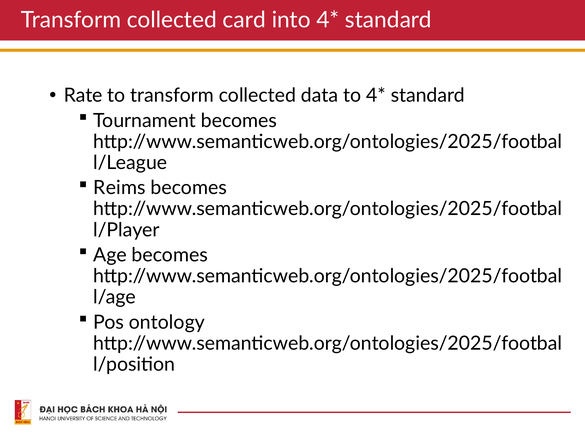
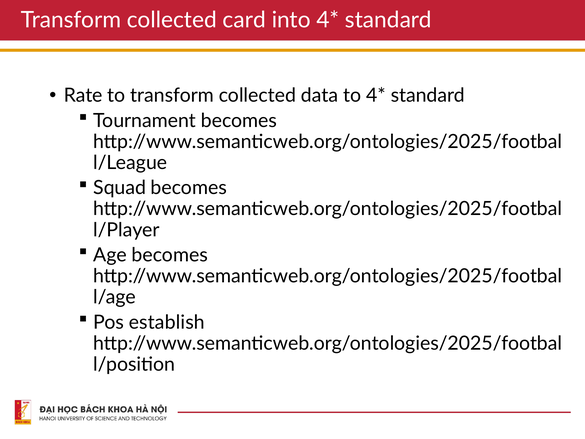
Reims: Reims -> Squad (120, 188)
ontology: ontology -> establish (167, 322)
